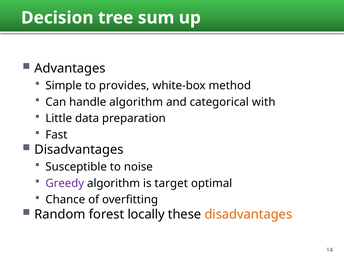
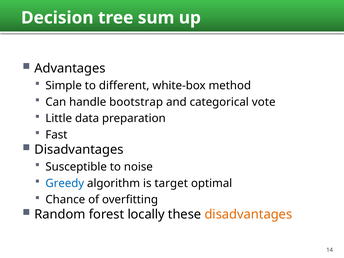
provides: provides -> different (124, 86)
handle algorithm: algorithm -> bootstrap (136, 102)
with: with -> vote (264, 102)
Greedy colour: purple -> blue (65, 183)
